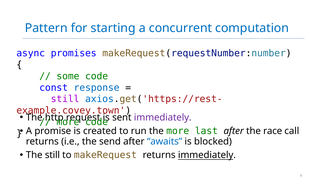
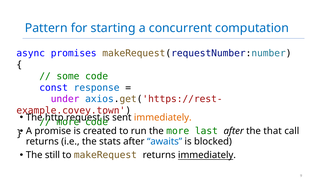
still: still -> under (65, 99)
immediately colour: purple -> orange (163, 117)
race: race -> that (273, 131)
send: send -> stats (110, 141)
